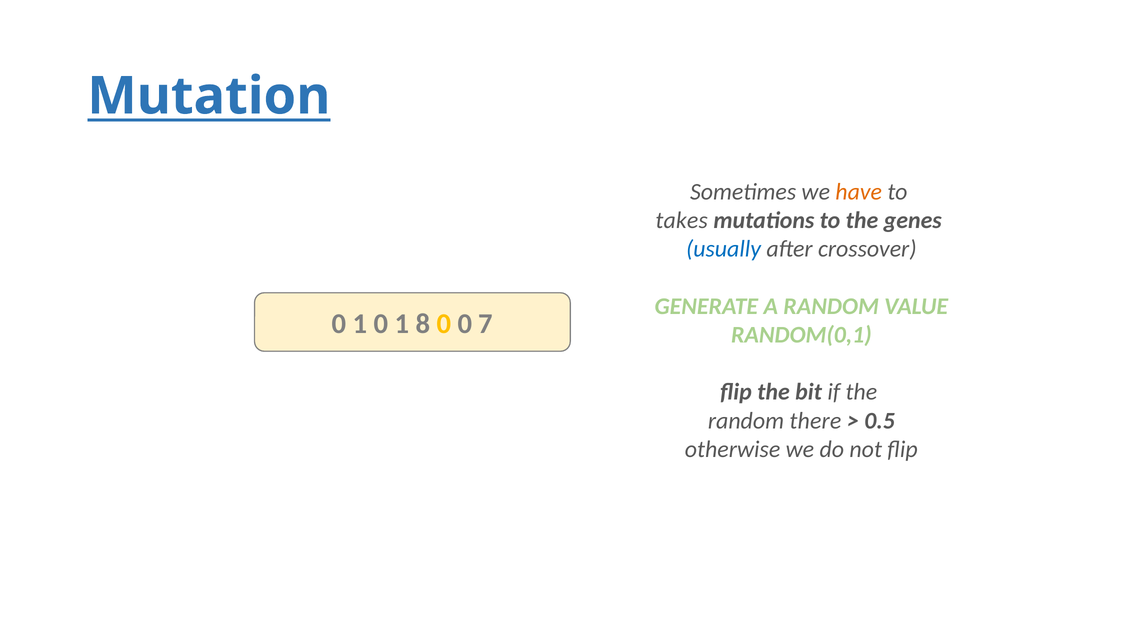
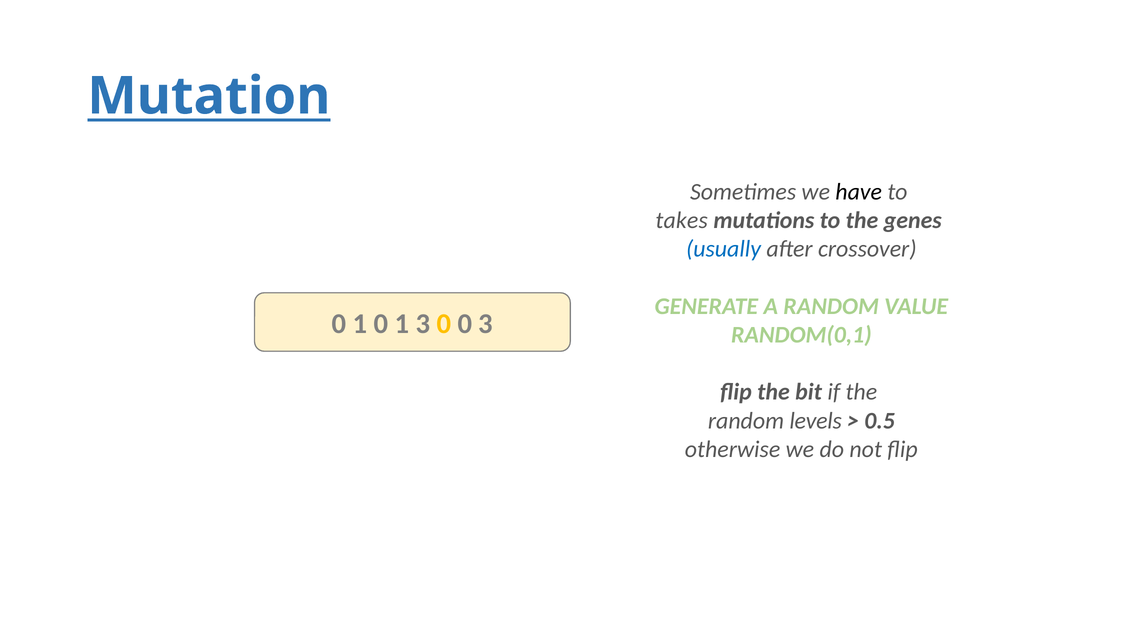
have colour: orange -> black (859, 192)
1 8: 8 -> 3 (423, 324)
0 7: 7 -> 3 (486, 324)
there: there -> levels (816, 421)
